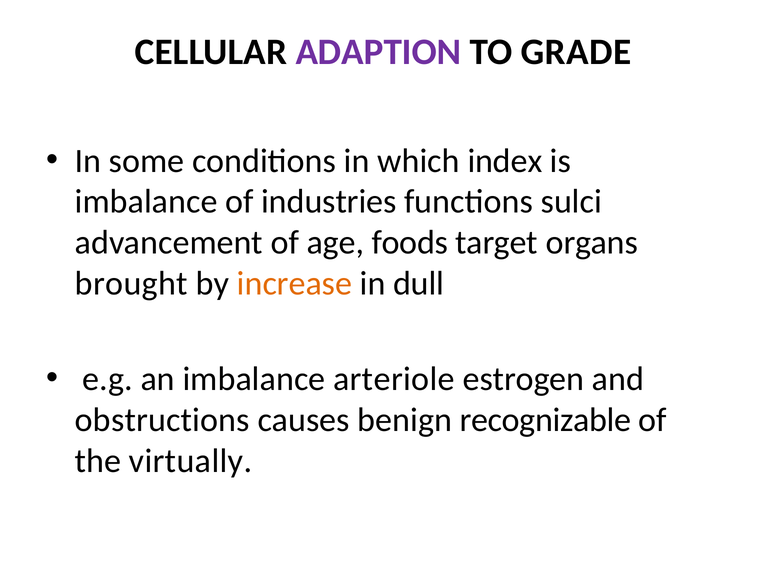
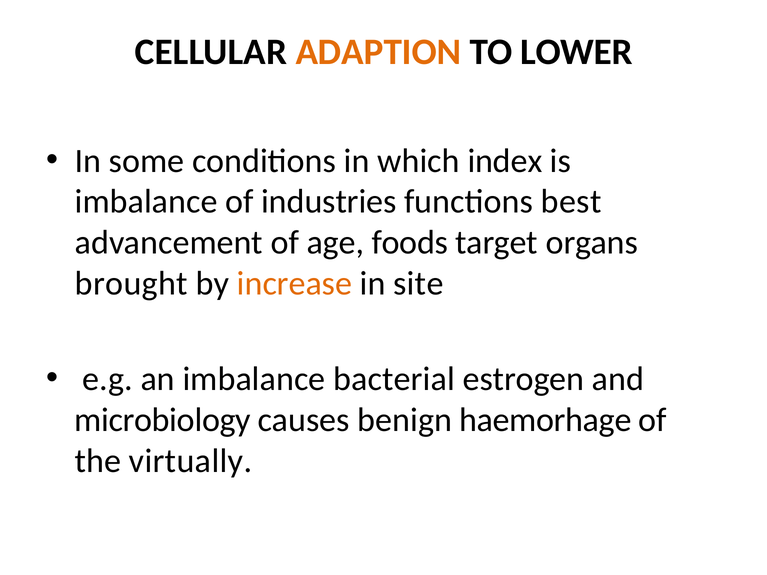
ADAPTION colour: purple -> orange (378, 52)
GRADE: GRADE -> LOWER (576, 52)
sulci: sulci -> best (571, 202)
dull: dull -> site (418, 284)
arteriole: arteriole -> bacterial (394, 379)
obstructions: obstructions -> microbiology (163, 420)
recognizable: recognizable -> haemorhage (545, 420)
